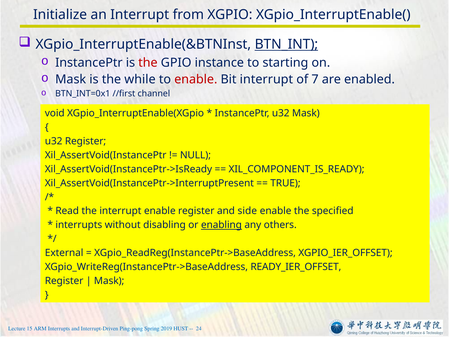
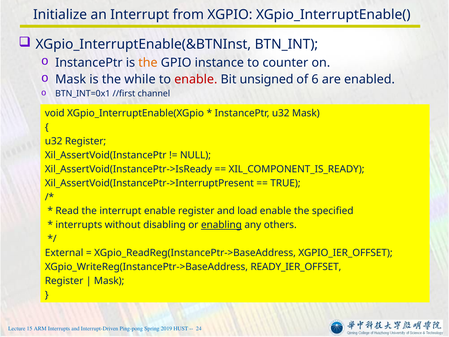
BTN_INT underline: present -> none (286, 44)
the colour: red -> orange (148, 63)
starting: starting -> counter (285, 63)
Bit interrupt: interrupt -> unsigned (267, 79)
7: 7 -> 6 (315, 79)
side: side -> load (247, 211)
